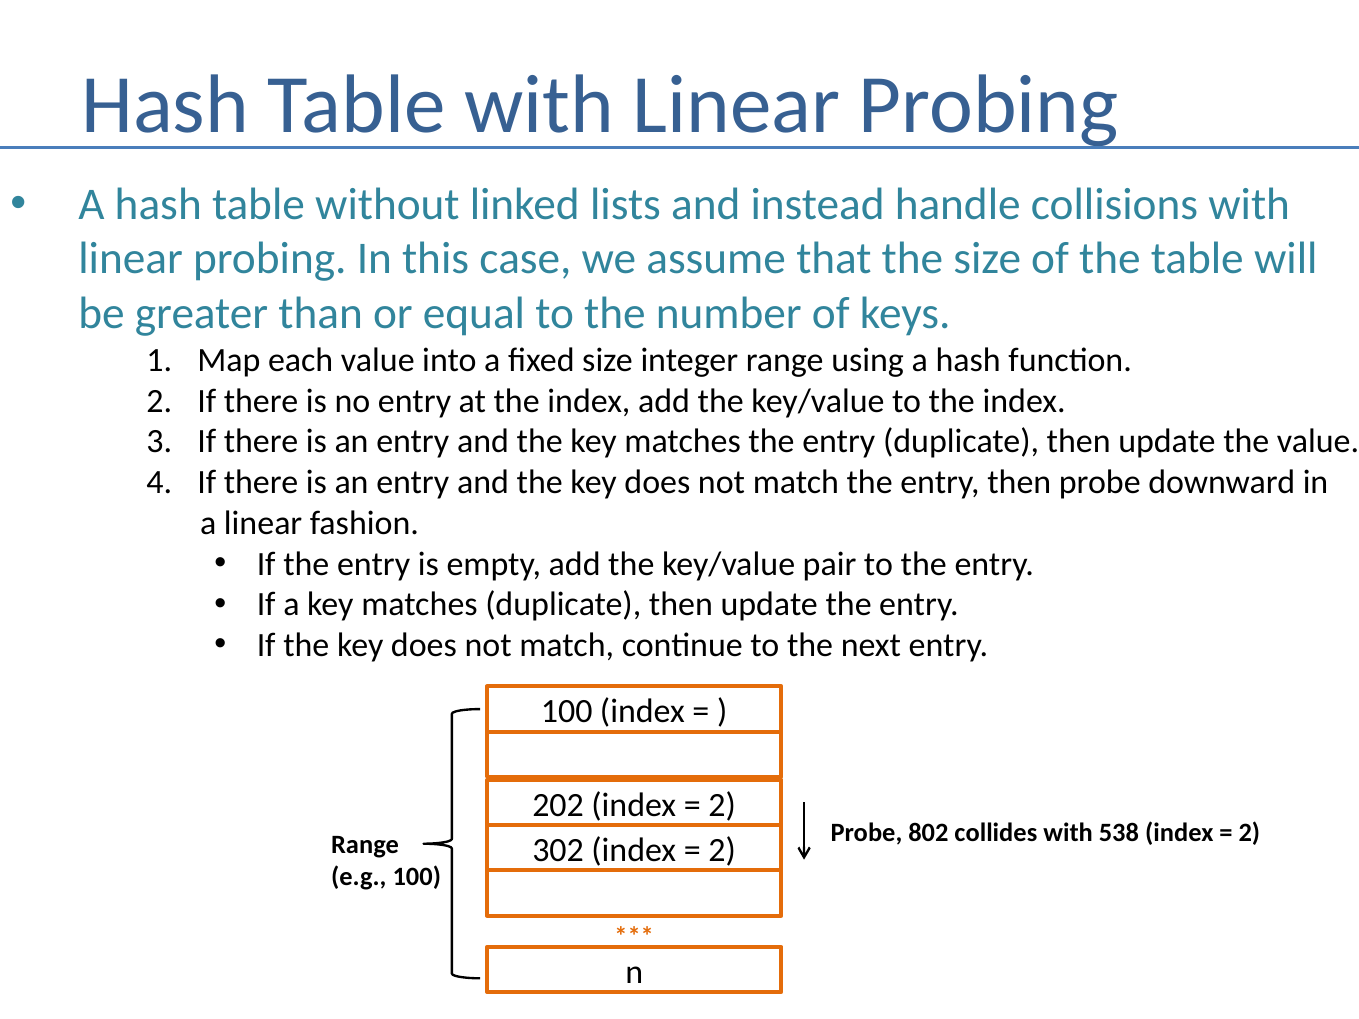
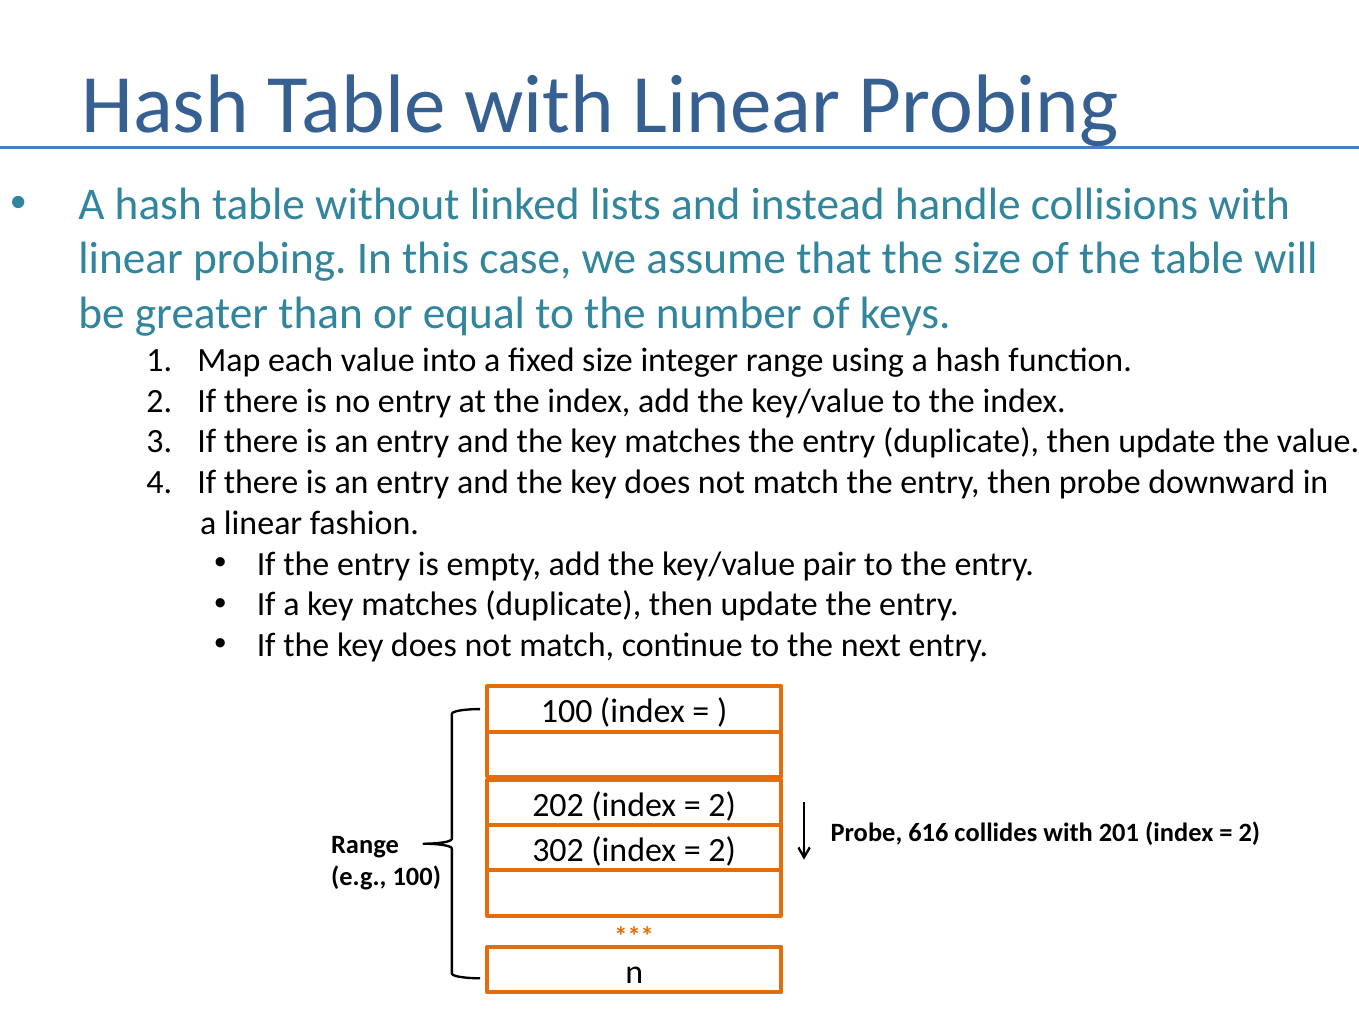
802: 802 -> 616 (928, 833)
538: 538 -> 201 (1119, 833)
